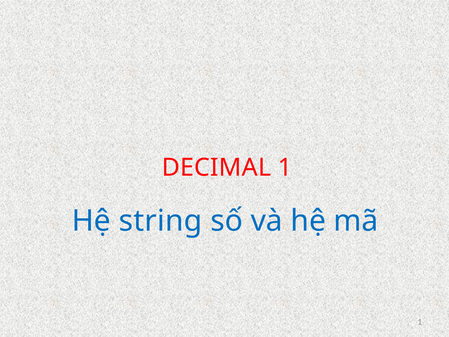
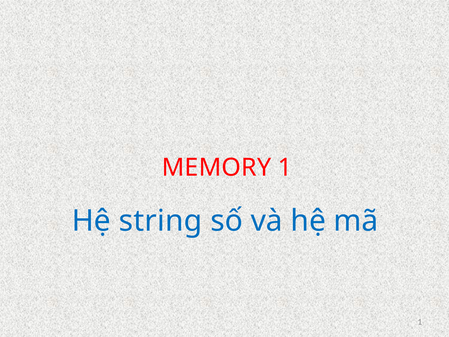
DECIMAL: DECIMAL -> MEMORY (216, 167)
